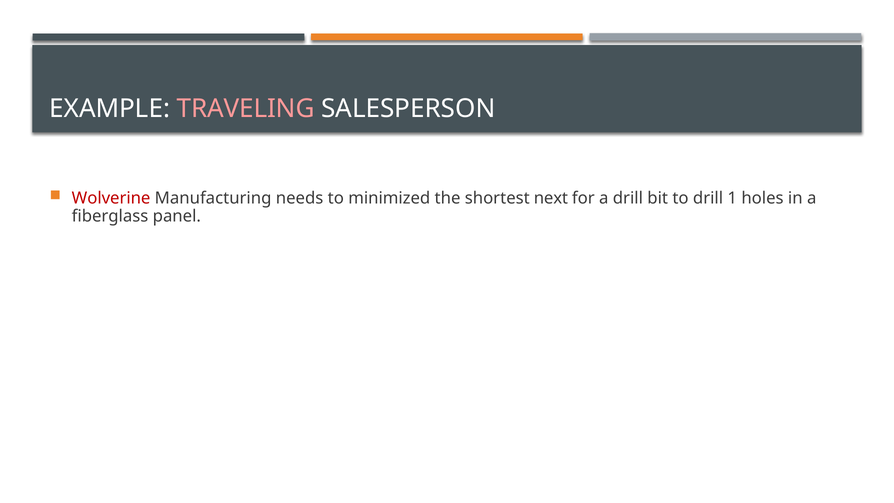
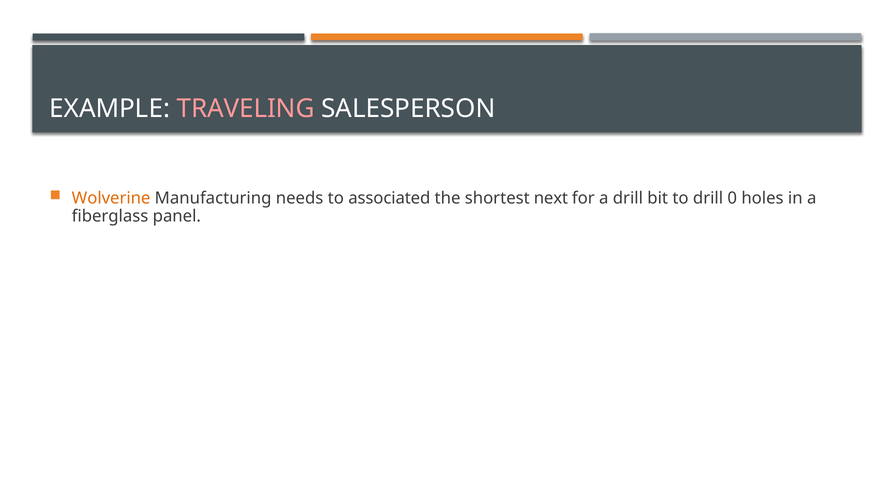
Wolverine colour: red -> orange (111, 198)
minimized: minimized -> associated (389, 198)
1: 1 -> 0 (732, 198)
